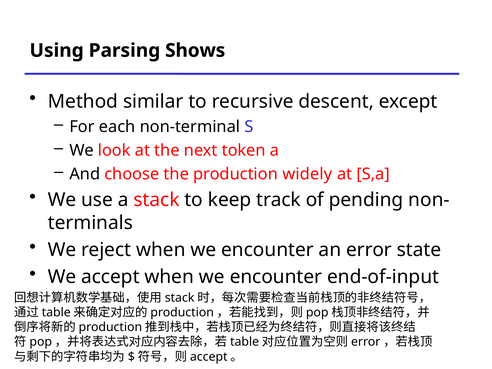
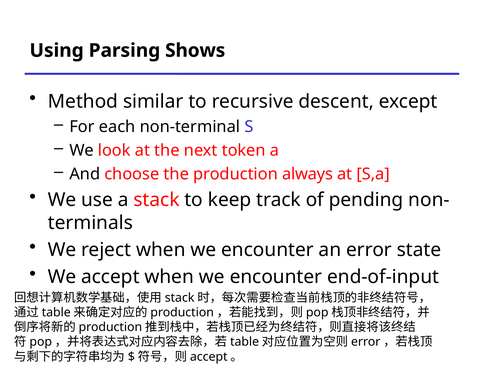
widely: widely -> always (308, 174)
